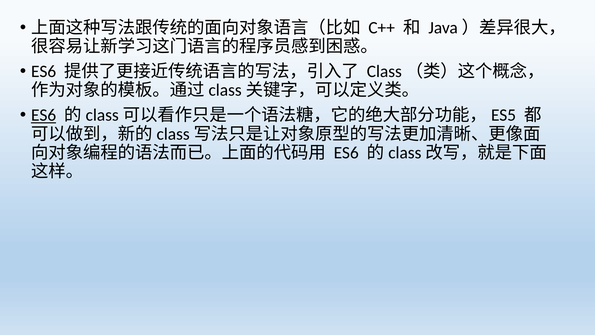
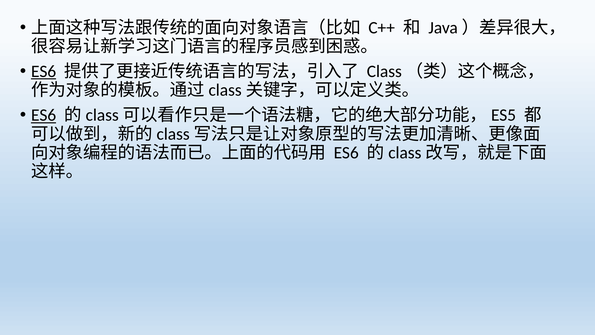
ES6 underline: none -> present (44, 71)
